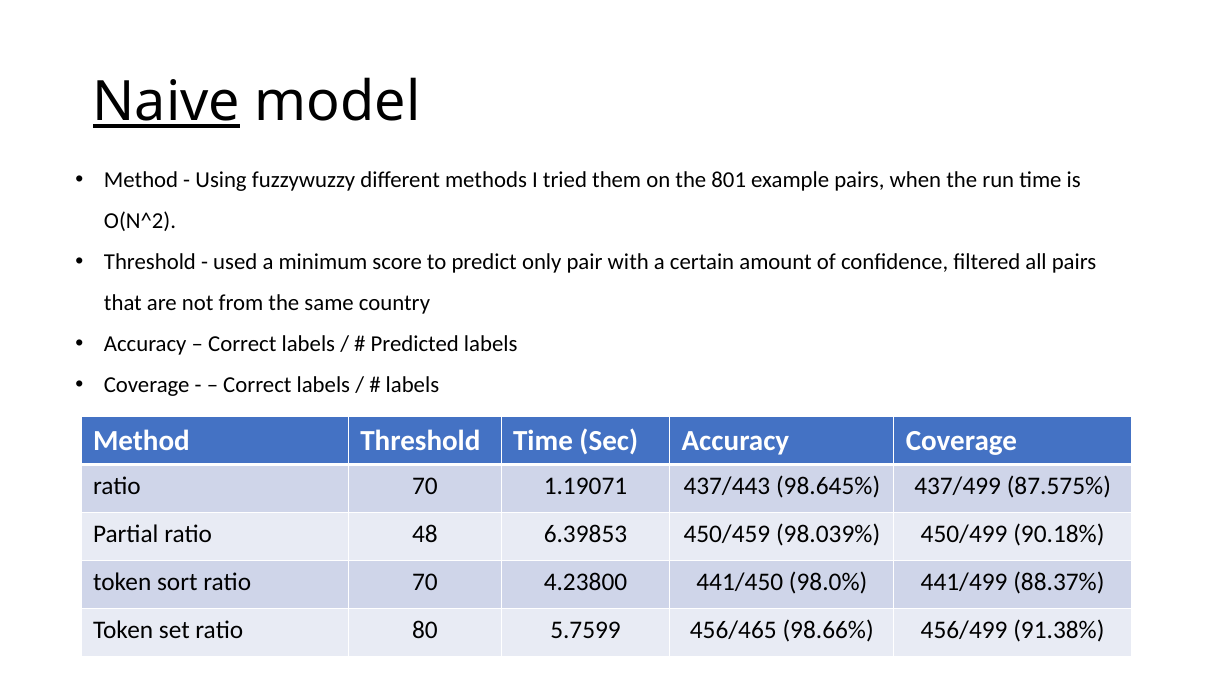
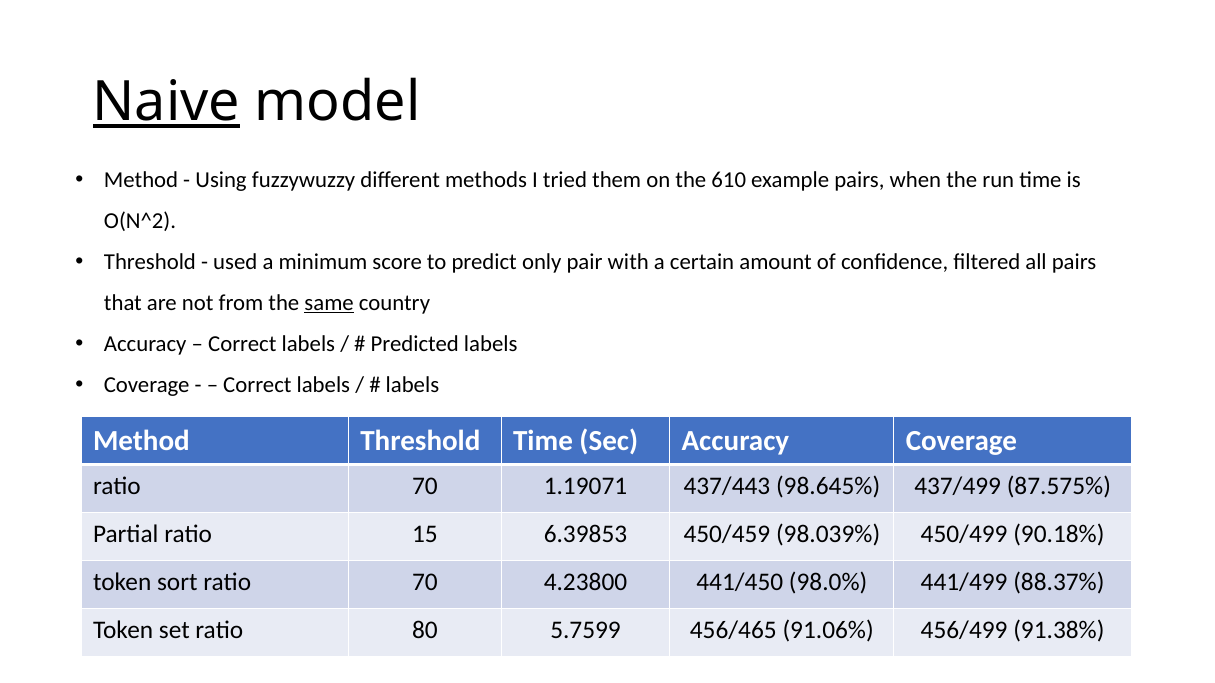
801: 801 -> 610 (729, 180)
same underline: none -> present (329, 303)
48: 48 -> 15 (425, 535)
98.66%: 98.66% -> 91.06% (828, 630)
